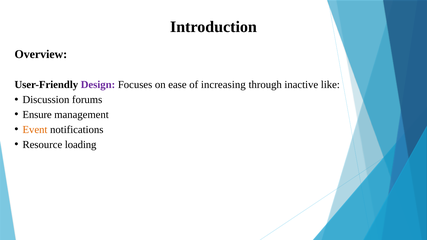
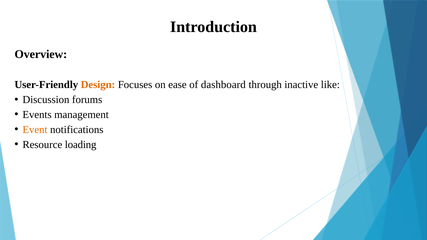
Design colour: purple -> orange (98, 85)
increasing: increasing -> dashboard (223, 85)
Ensure: Ensure -> Events (37, 115)
